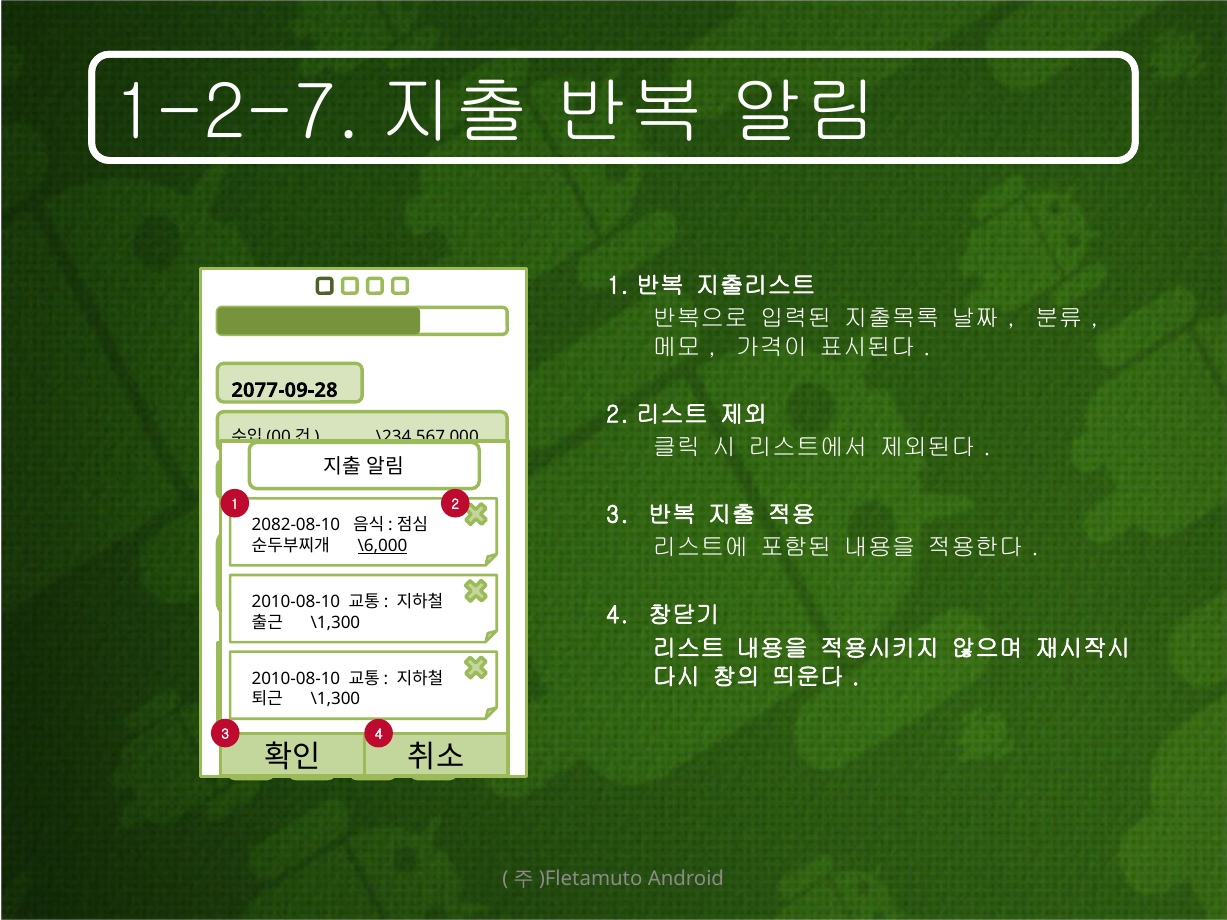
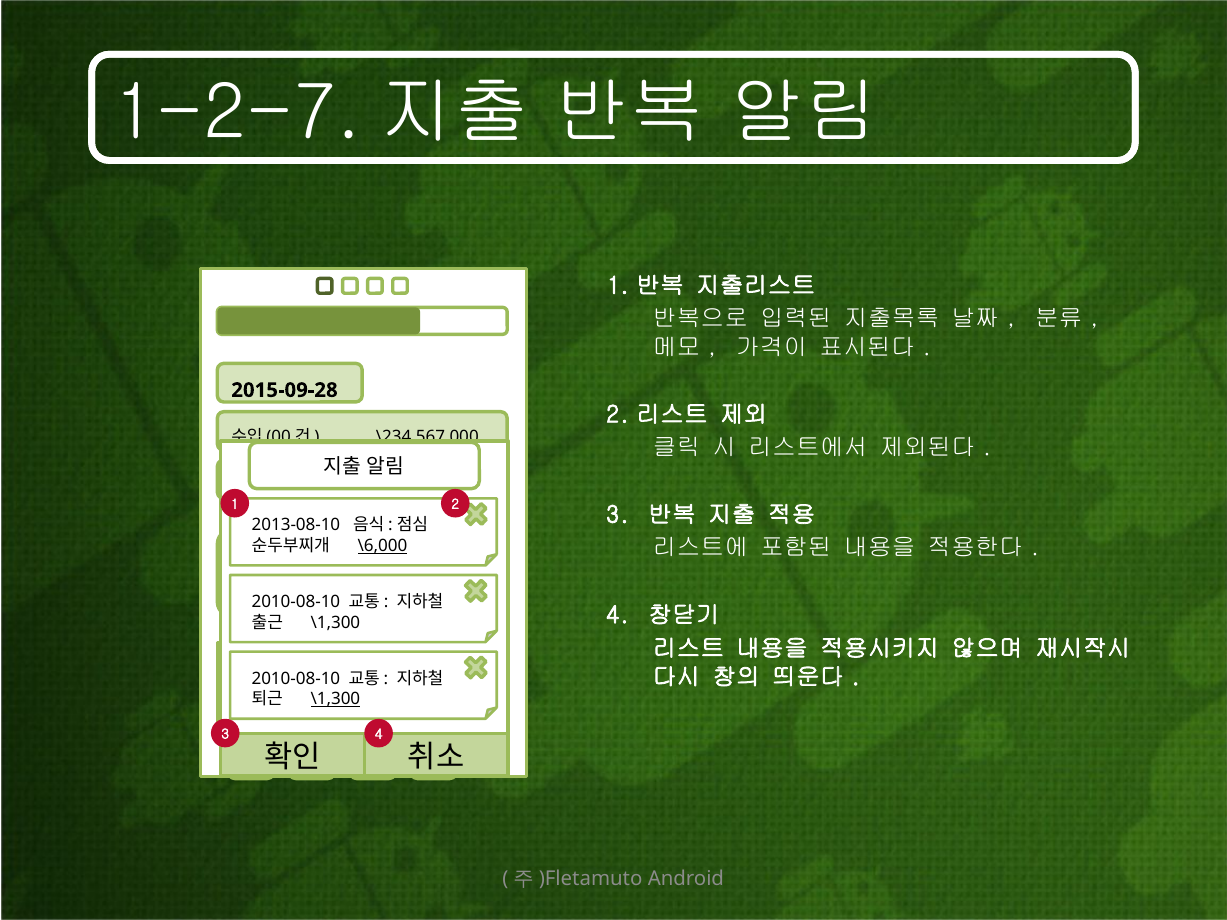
2077-09-28: 2077-09-28 -> 2015-09-28 (284, 390)
2082-08-10: 2082-08-10 -> 2013-08-10 (296, 525)
\1,300 underline: none -> present (335, 699)
